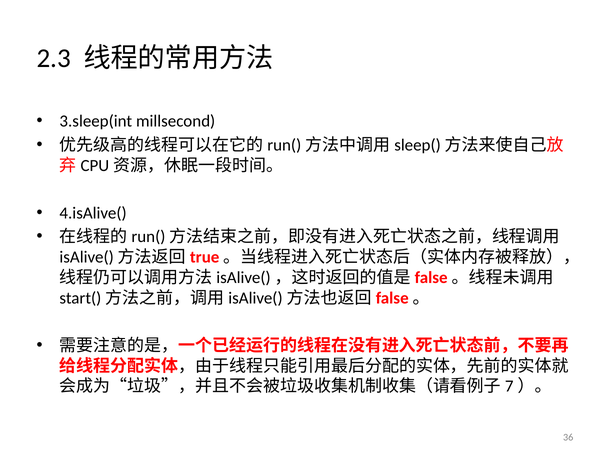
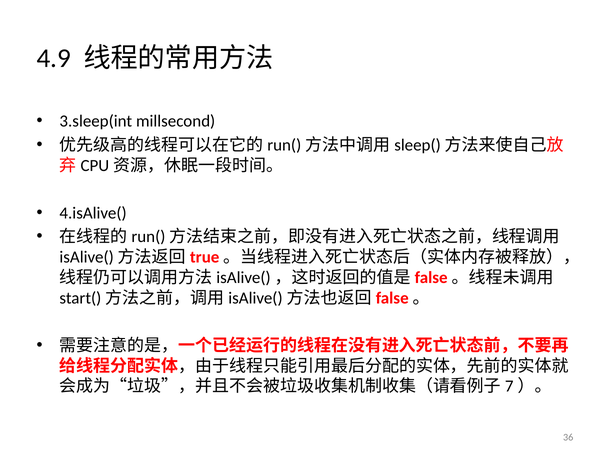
2.3: 2.3 -> 4.9 (54, 58)
